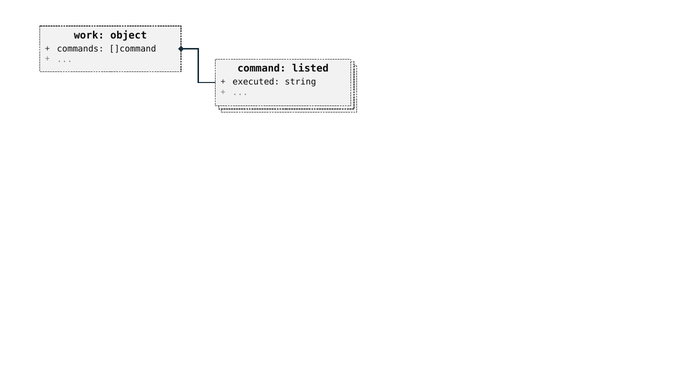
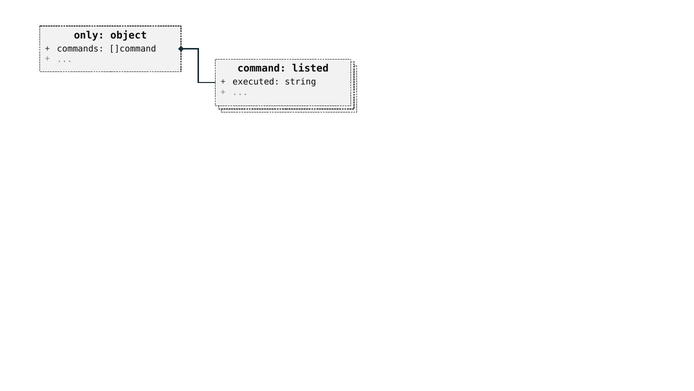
work: work -> only (89, 35)
